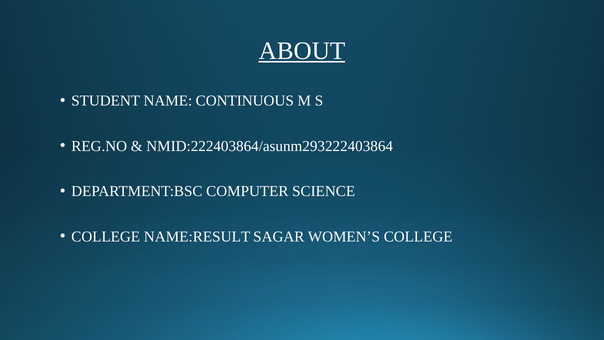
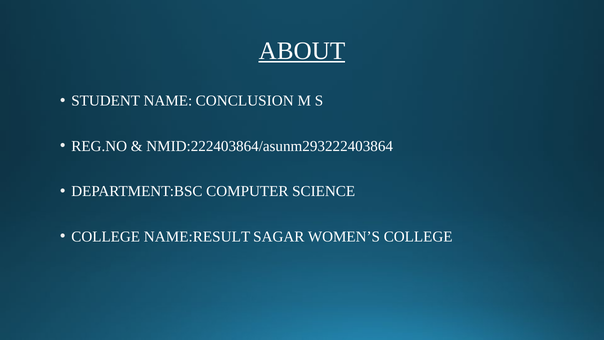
CONTINUOUS: CONTINUOUS -> CONCLUSION (245, 101)
